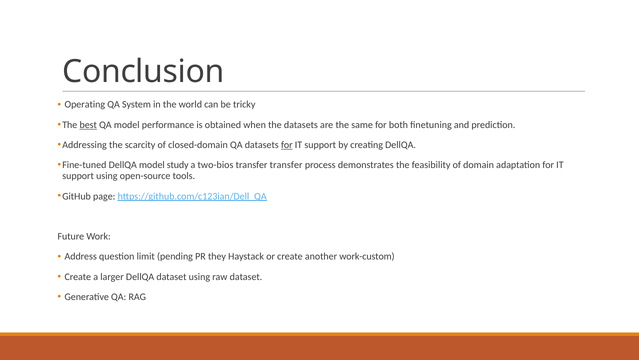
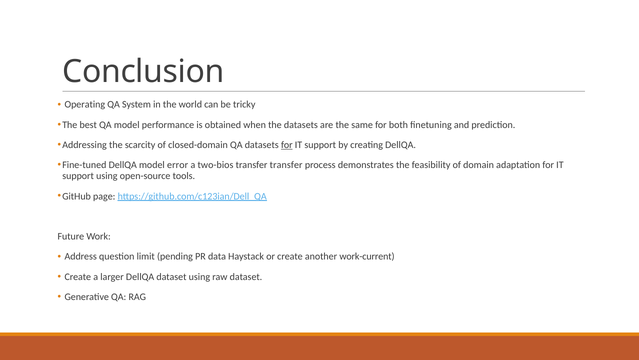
best underline: present -> none (88, 125)
study: study -> error (178, 165)
they: they -> data (217, 256)
work-custom: work-custom -> work-current (367, 256)
